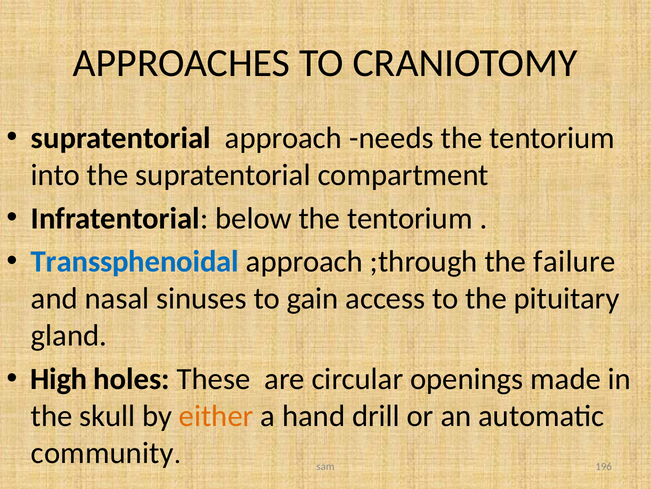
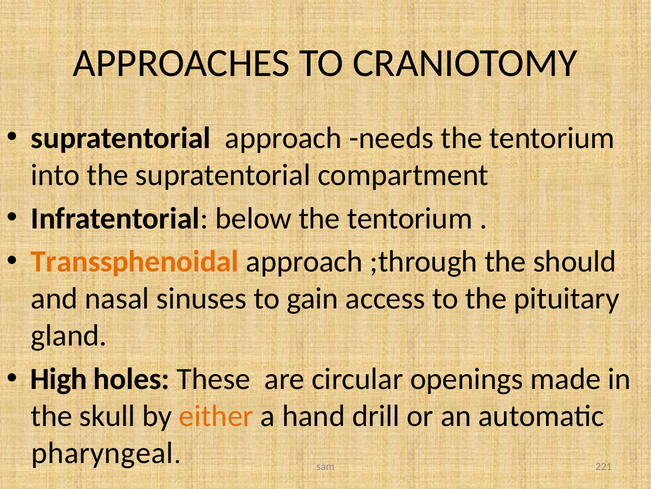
Transsphenoidal colour: blue -> orange (135, 261)
failure: failure -> should (575, 261)
community: community -> pharyngeal (102, 452)
196: 196 -> 221 (604, 466)
